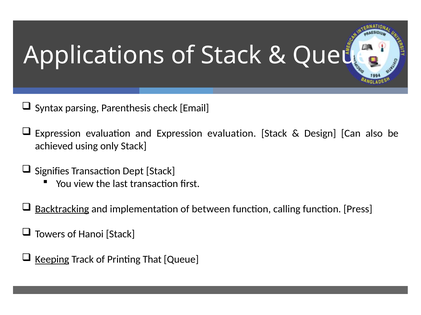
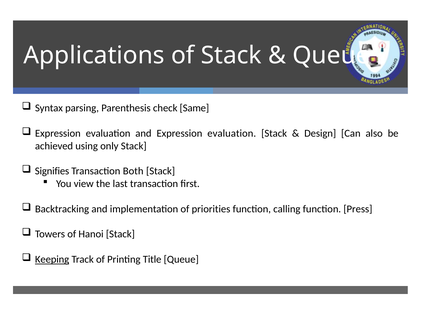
Email: Email -> Same (194, 108)
Dept: Dept -> Both (133, 172)
Backtracking underline: present -> none (62, 209)
between: between -> priorities (211, 209)
That: That -> Title (152, 260)
